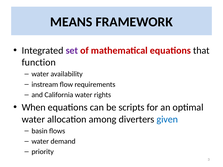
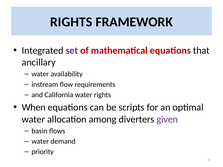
MEANS: MEANS -> RIGHTS (71, 22)
function: function -> ancillary (39, 62)
given colour: blue -> purple (167, 119)
